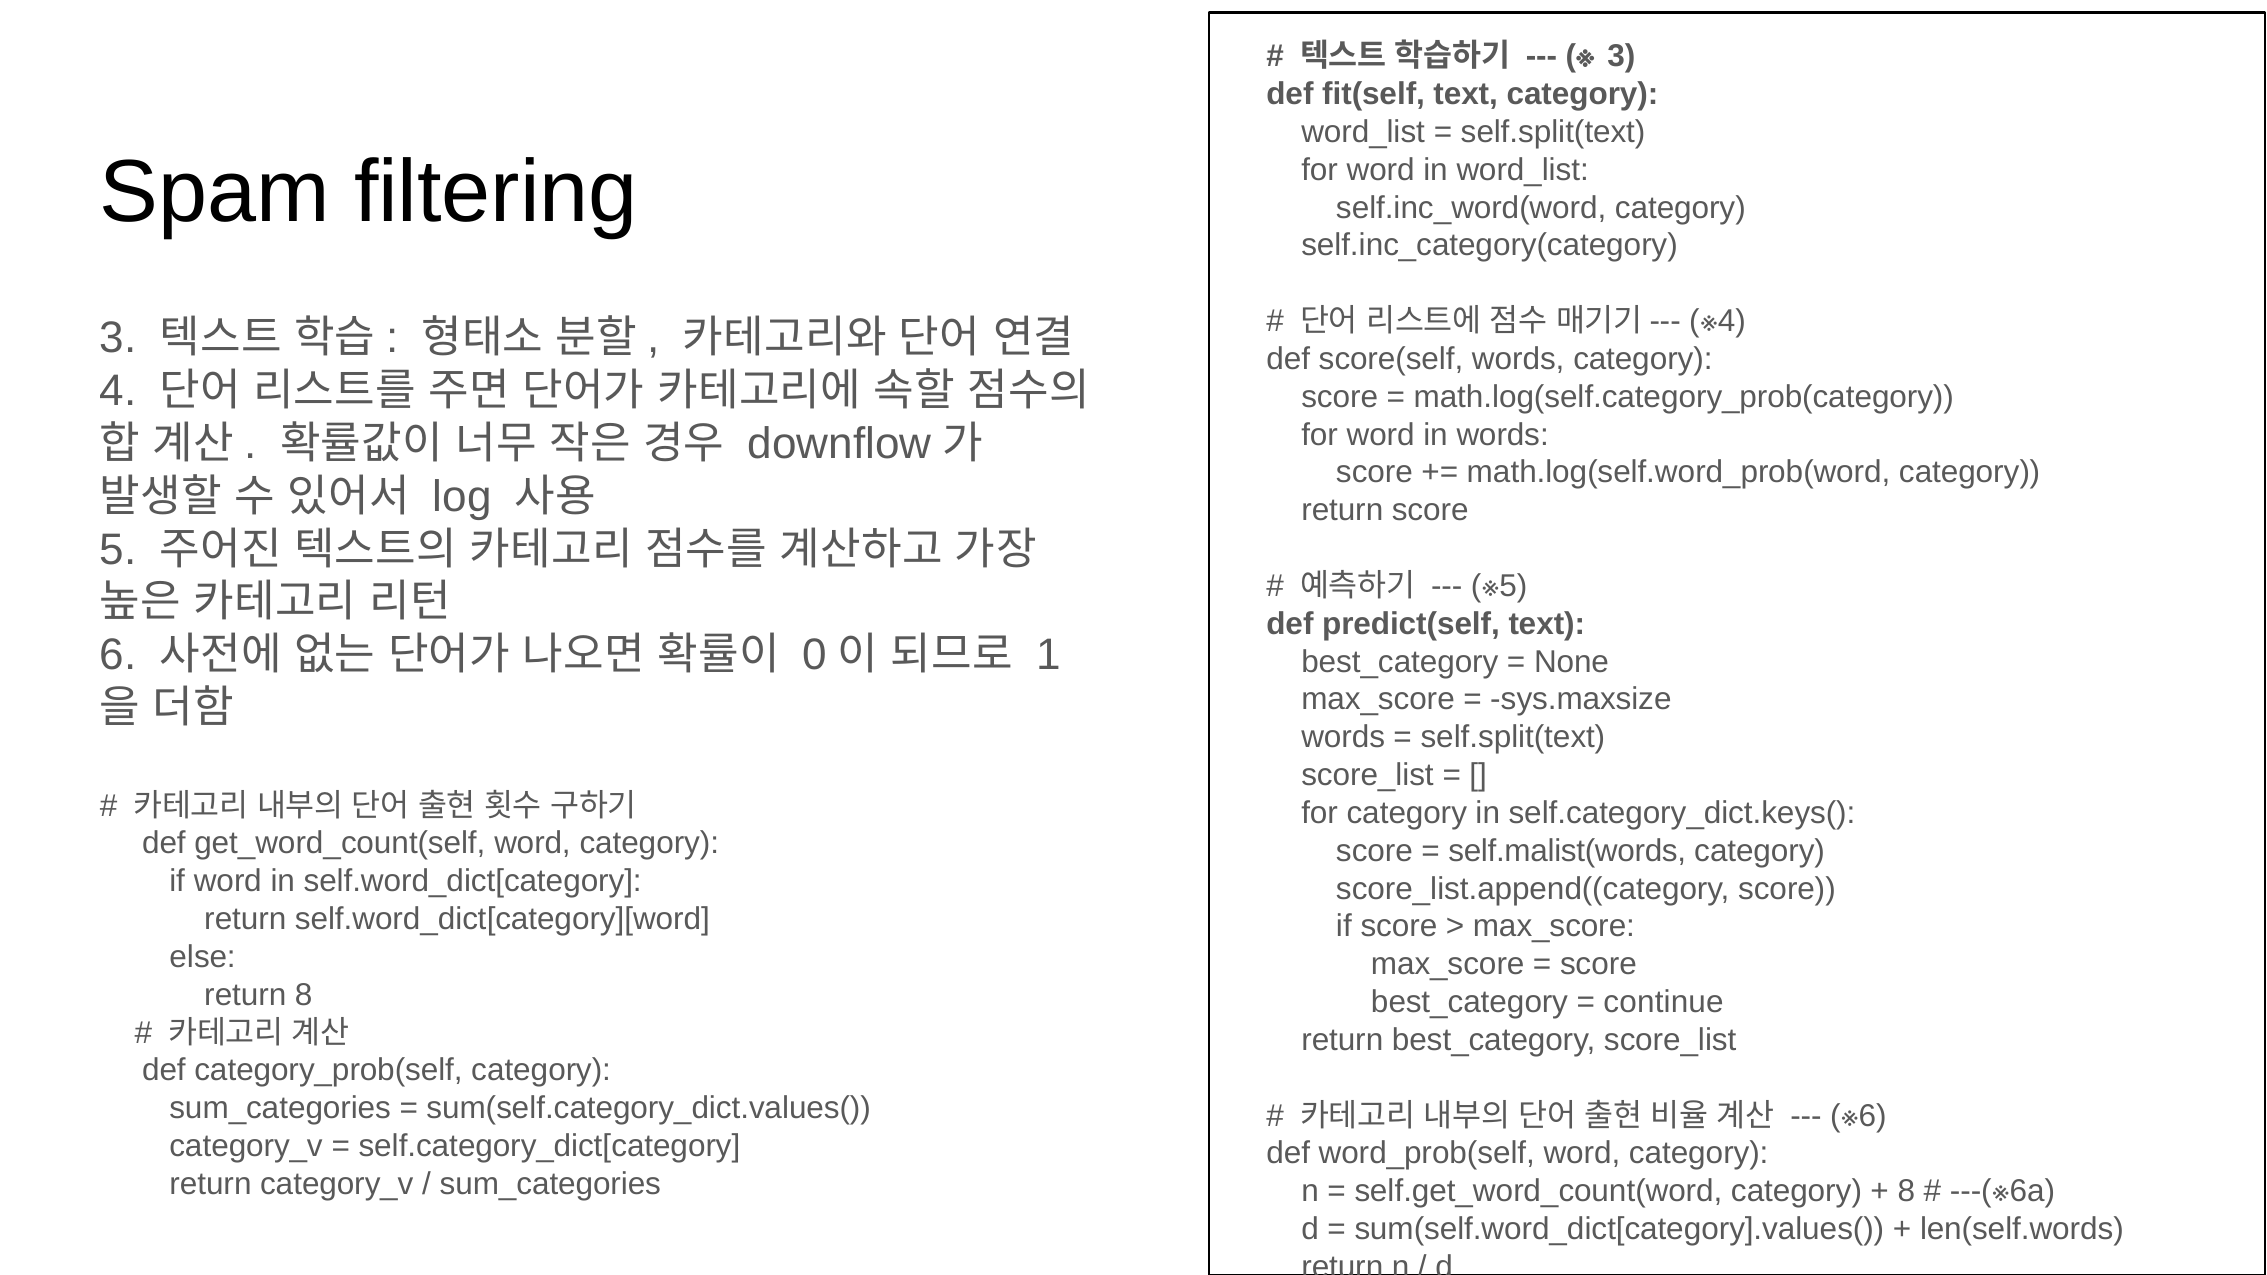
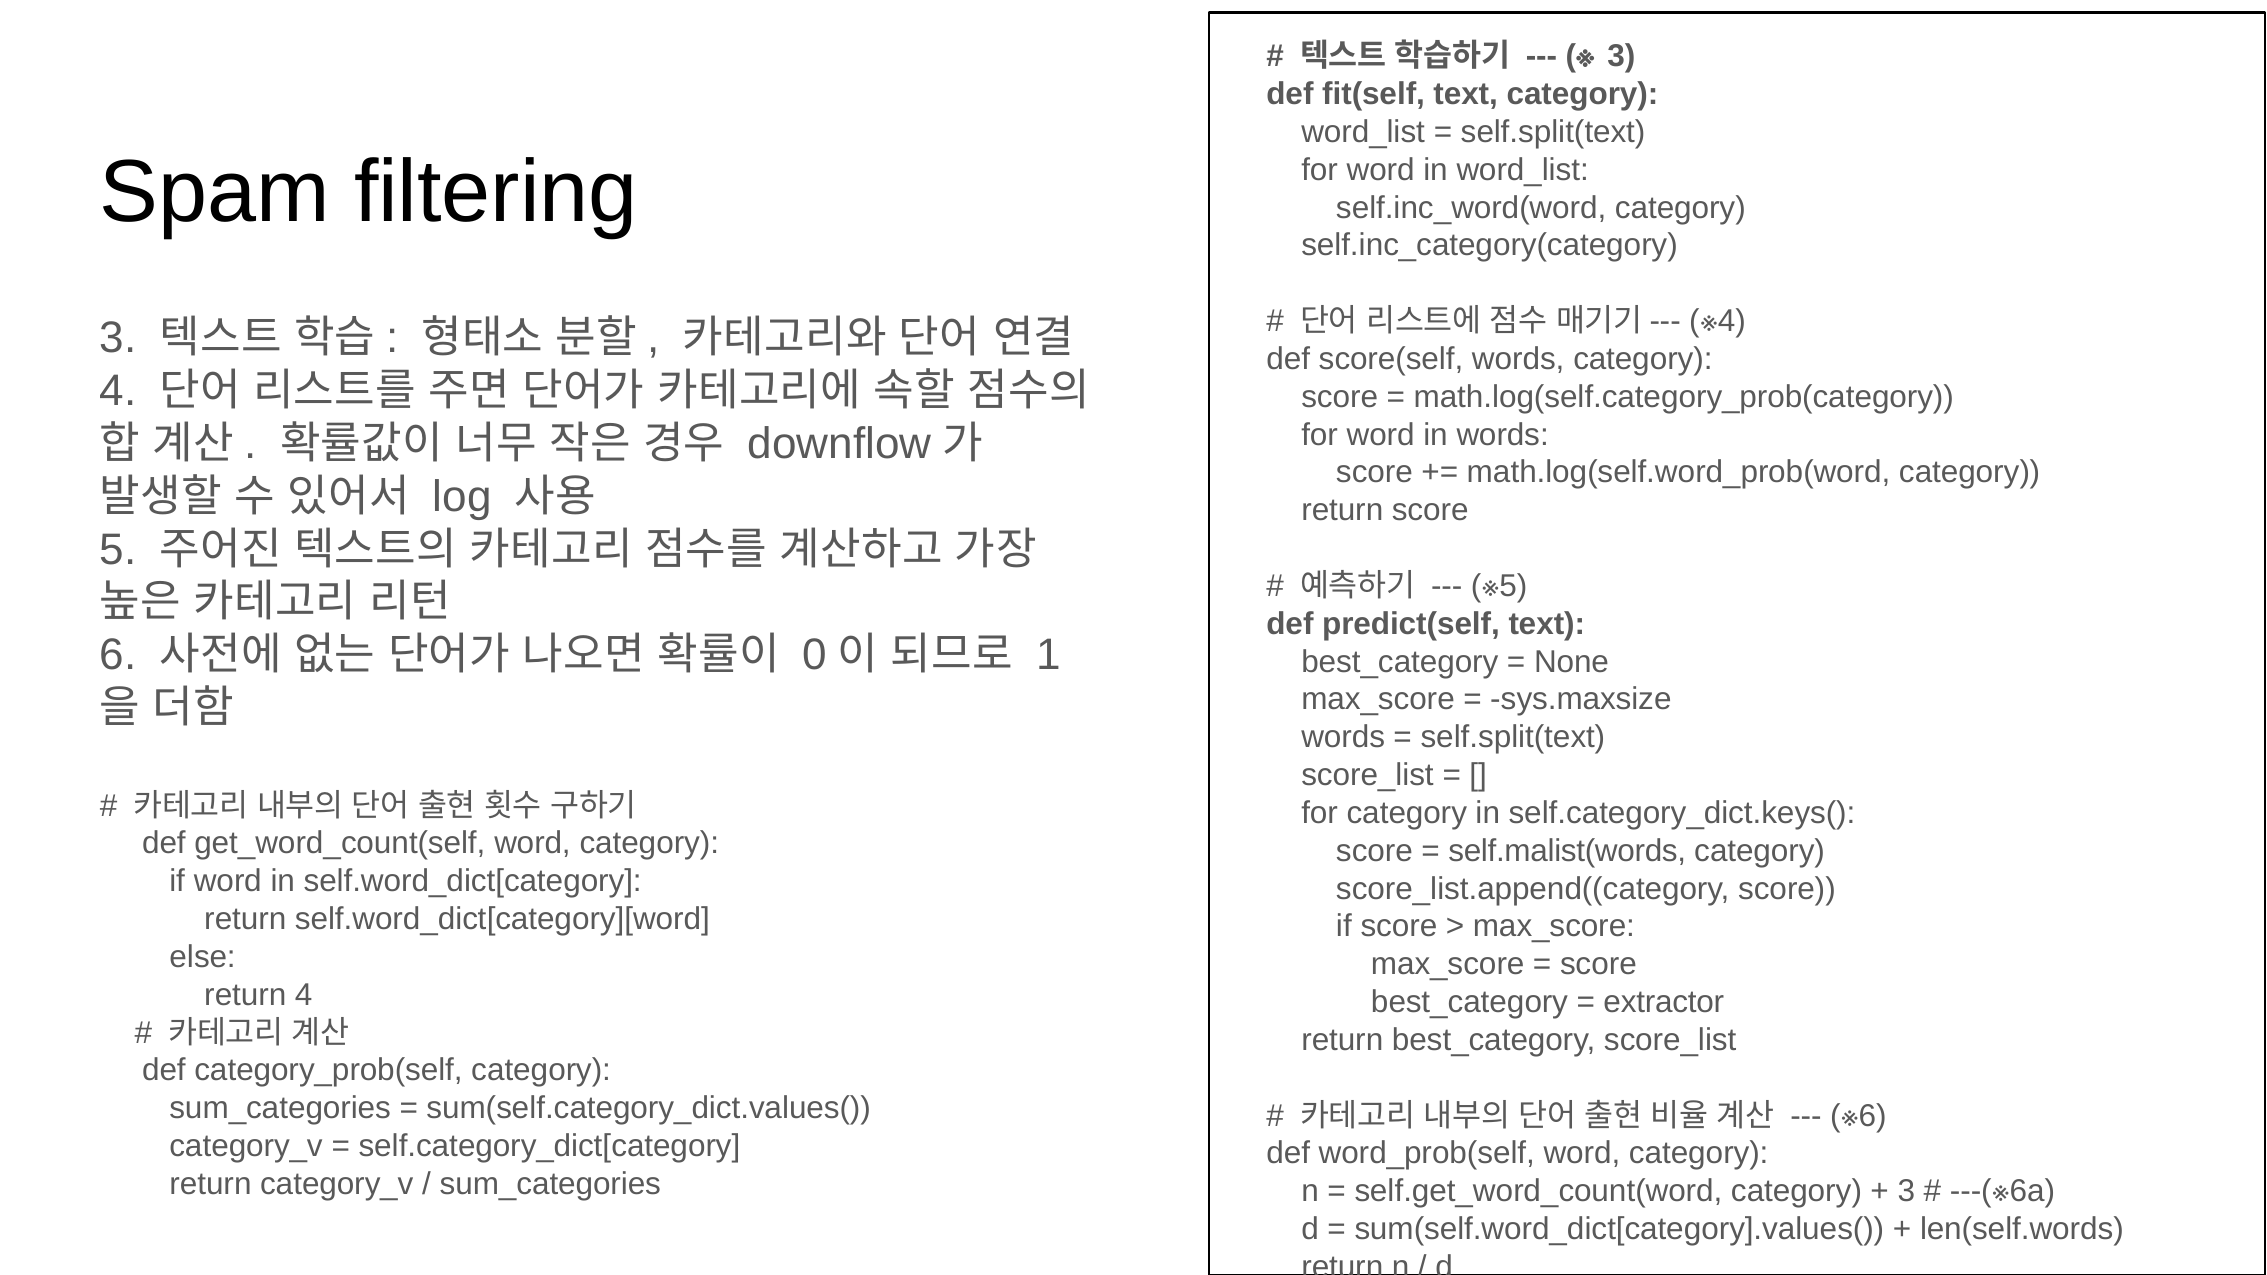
return 8: 8 -> 4 (304, 995)
continue: continue -> extractor (1664, 1002)
8: 8 -> 3 (1906, 1192)
